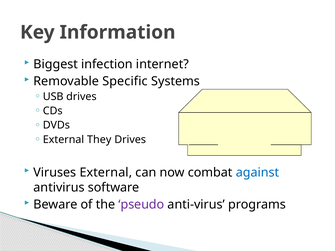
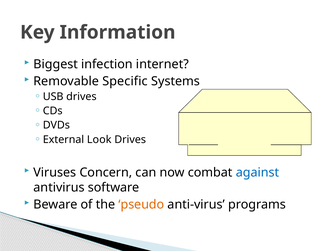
They: They -> Look (99, 140)
Viruses External: External -> Concern (106, 173)
pseudo colour: purple -> orange (141, 205)
